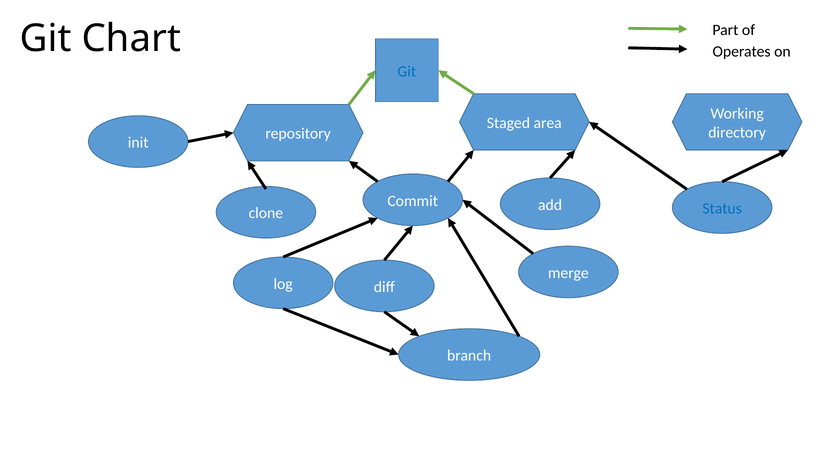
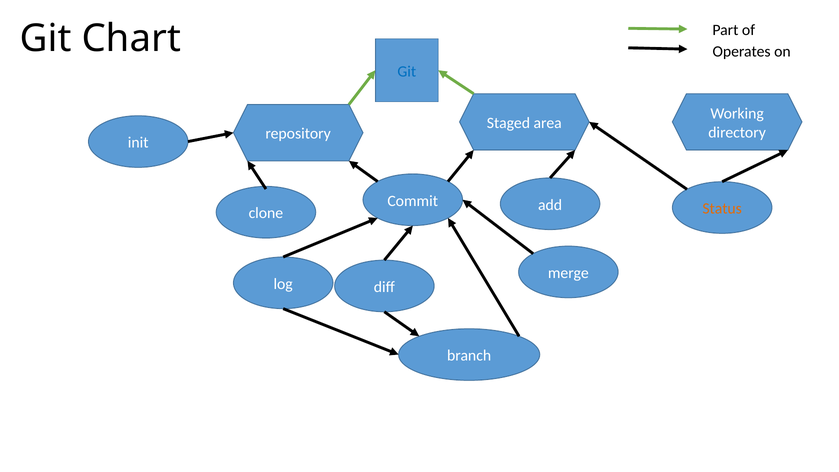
Status colour: blue -> orange (722, 209)
